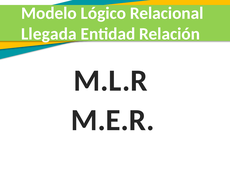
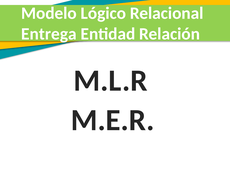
Llegada: Llegada -> Entrega (49, 34)
